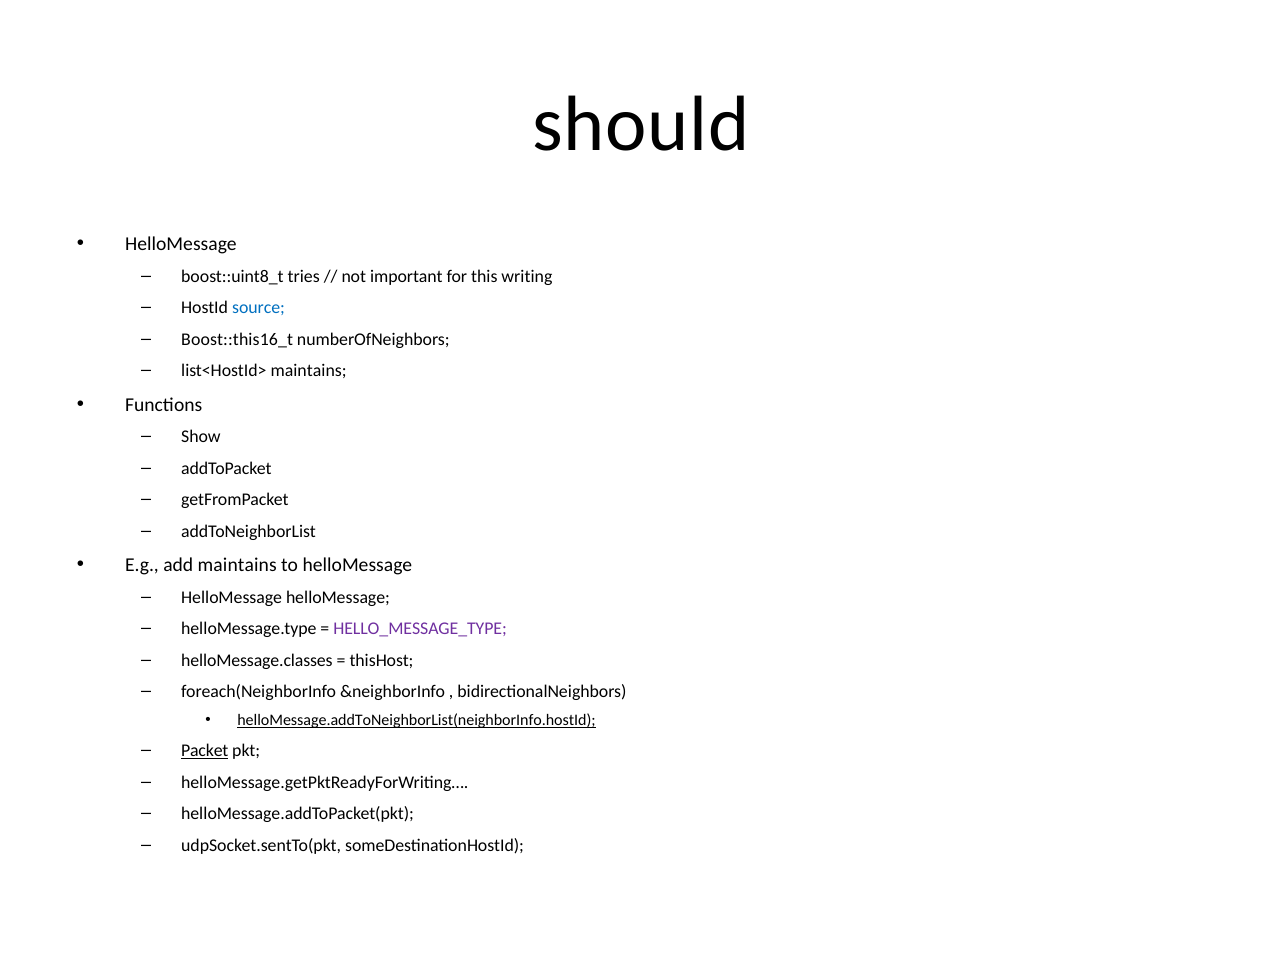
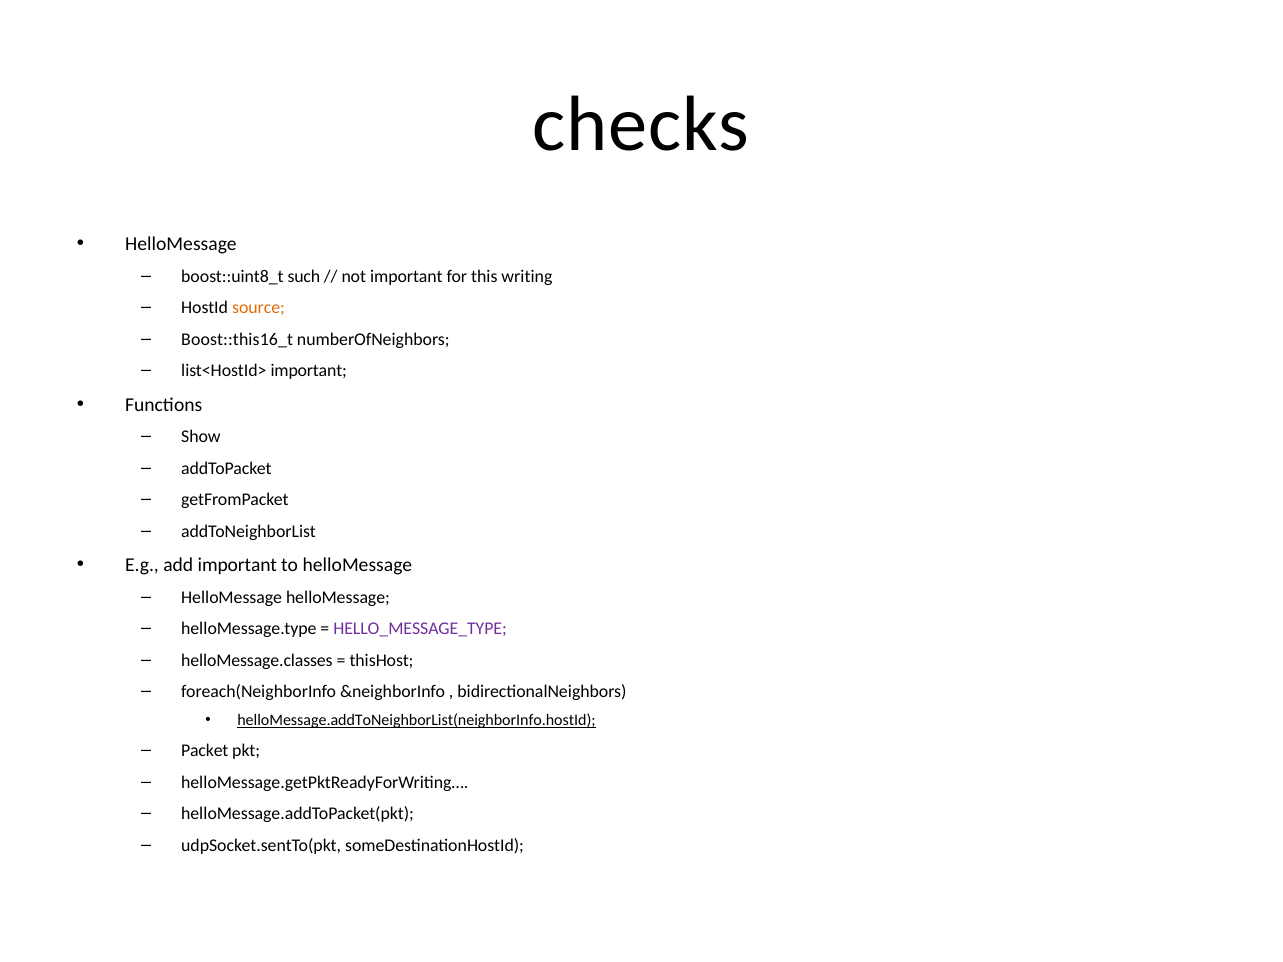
should: should -> checks (641, 124)
tries: tries -> such (304, 276)
source colour: blue -> orange (258, 308)
list<HostId> maintains: maintains -> important (309, 371)
add maintains: maintains -> important (237, 565)
Packet underline: present -> none (205, 751)
